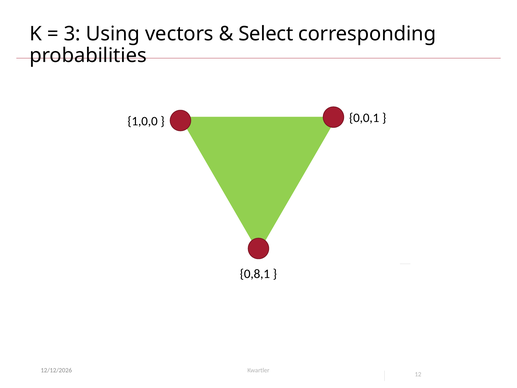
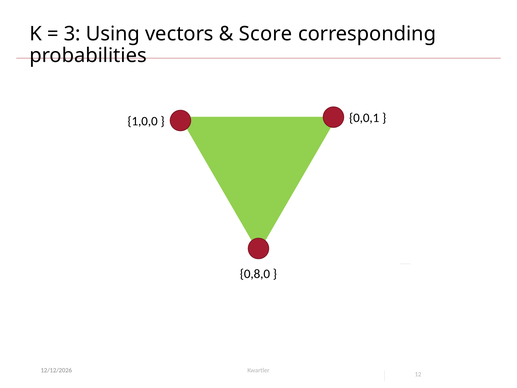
Select: Select -> Score (266, 34)
0,8,1: 0,8,1 -> 0,8,0 (255, 274)
